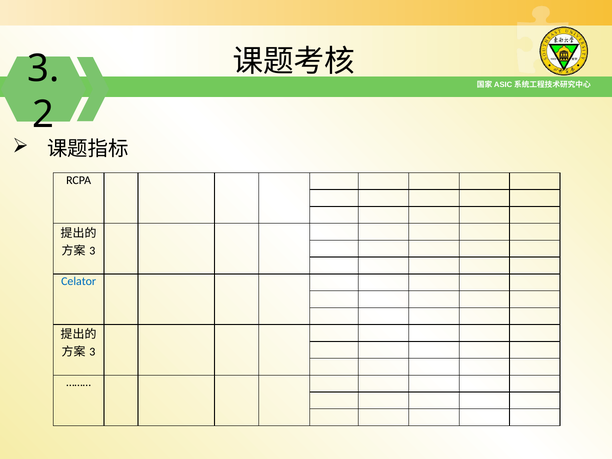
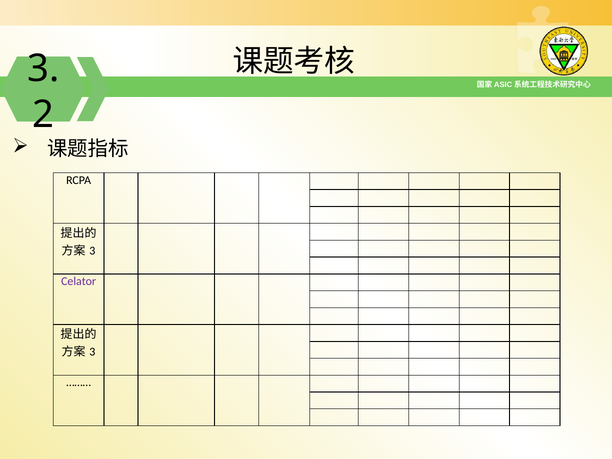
Celator colour: blue -> purple (79, 281)
